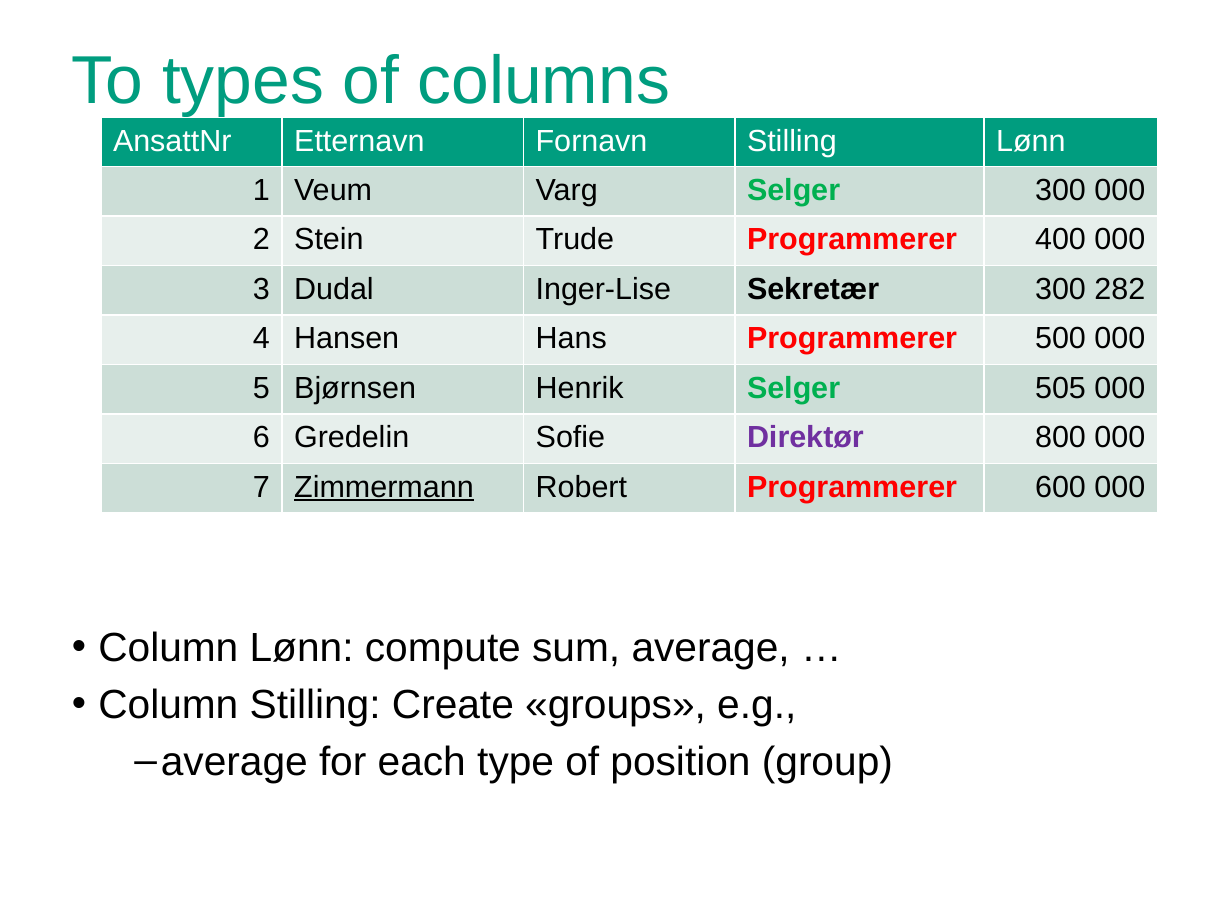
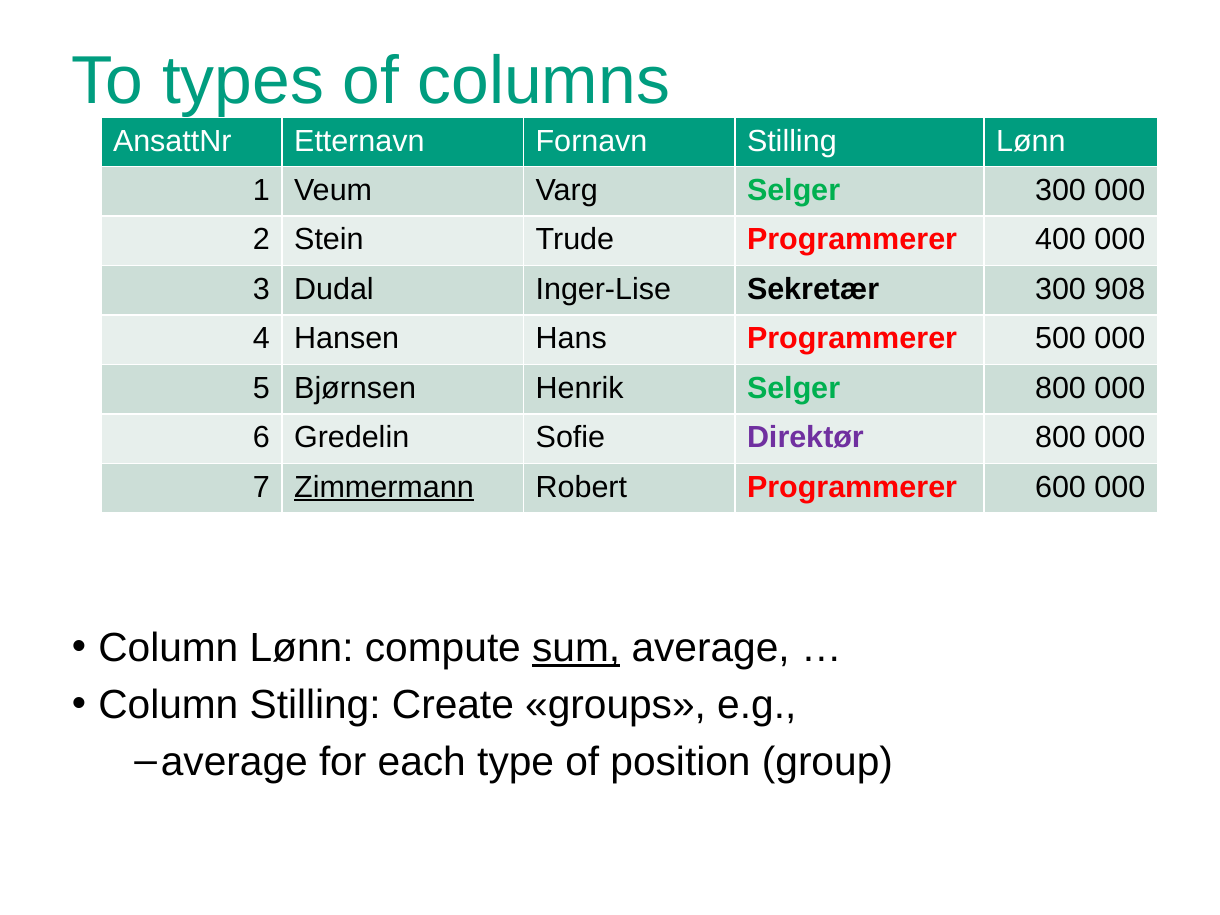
282: 282 -> 908 (1120, 289)
Selger 505: 505 -> 800 (1061, 388)
sum underline: none -> present (576, 648)
